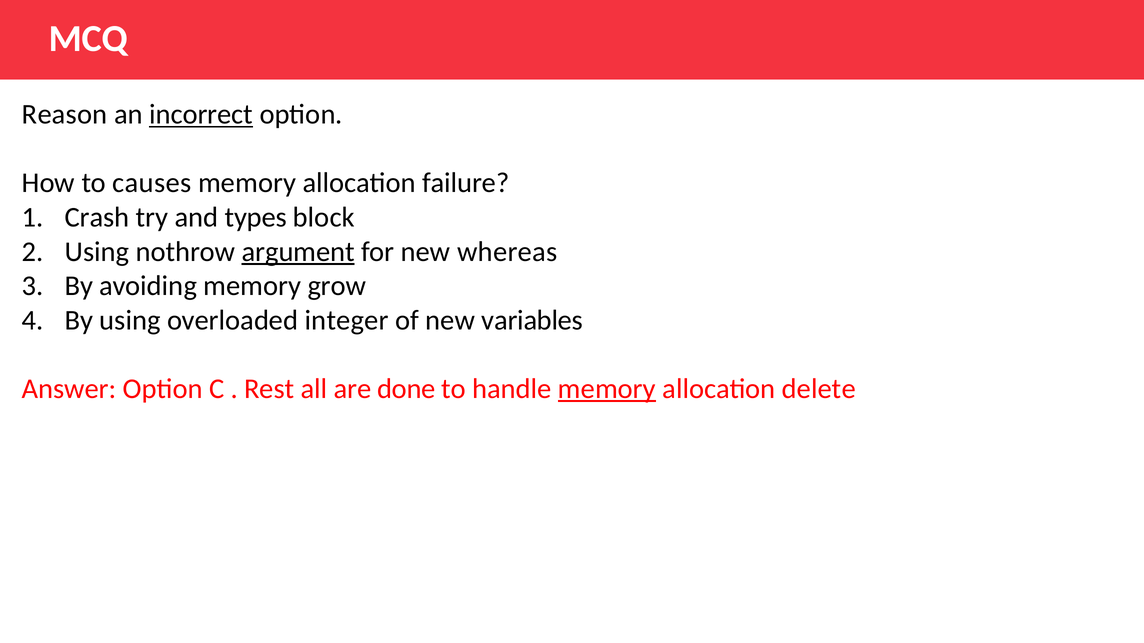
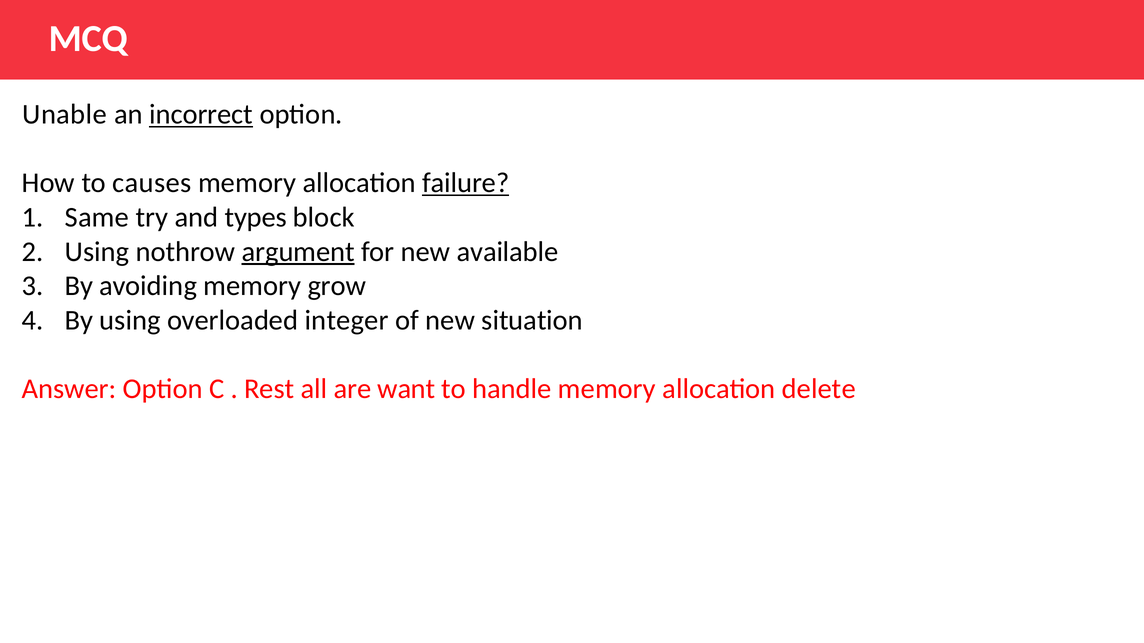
Reason: Reason -> Unable (65, 115)
failure underline: none -> present (466, 183)
Crash: Crash -> Same (97, 218)
whereas: whereas -> available (508, 252)
variables: variables -> situation (532, 320)
done: done -> want (406, 389)
memory underline: present -> none (607, 389)
